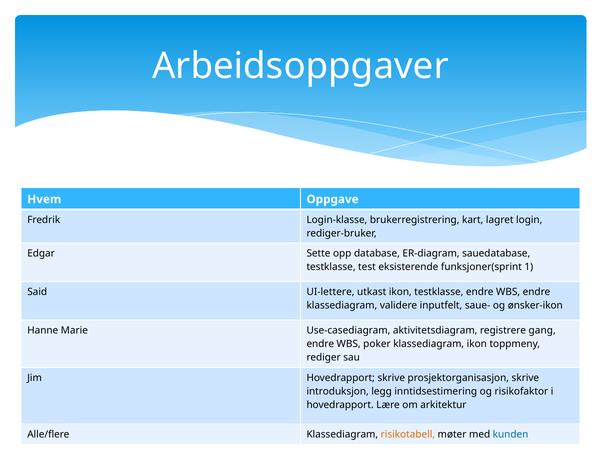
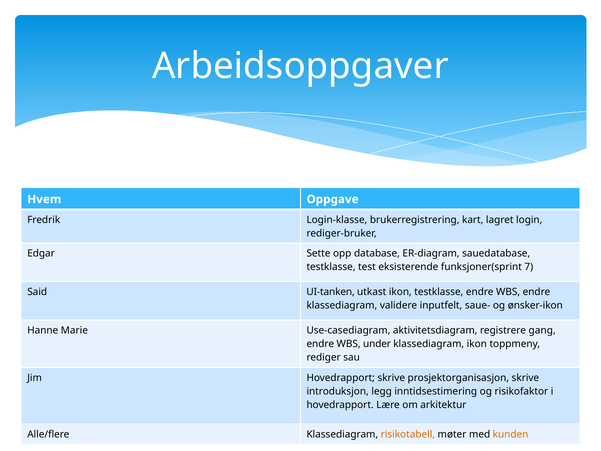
1: 1 -> 7 (529, 267)
UI-lettere: UI-lettere -> UI-tanken (331, 292)
poker: poker -> under (377, 344)
kunden colour: blue -> orange (511, 434)
